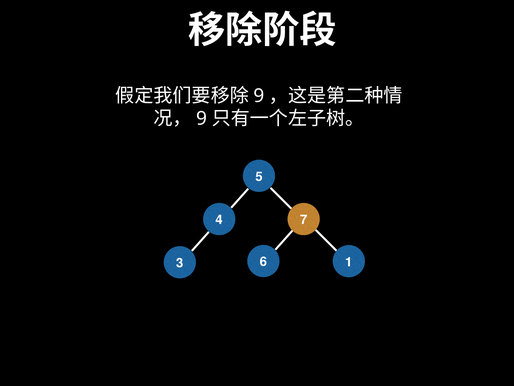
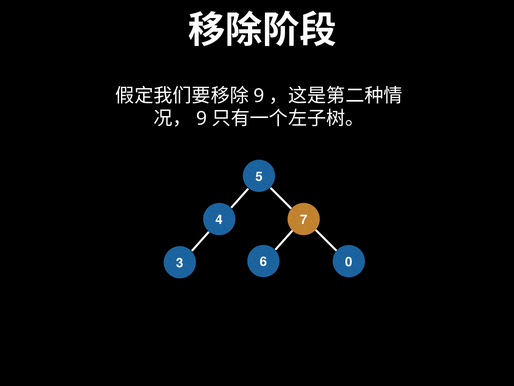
1: 1 -> 0 (349, 262)
